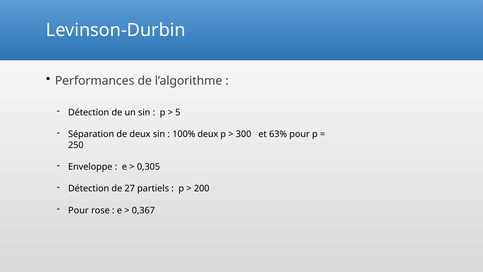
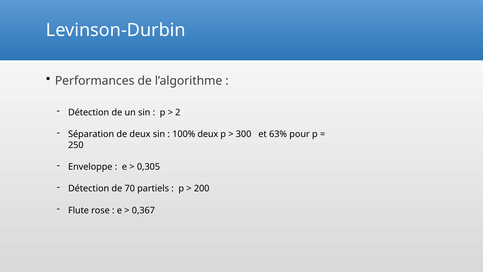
5: 5 -> 2 (178, 112)
27: 27 -> 70 (130, 188)
Pour: Pour -> Flute (79, 210)
